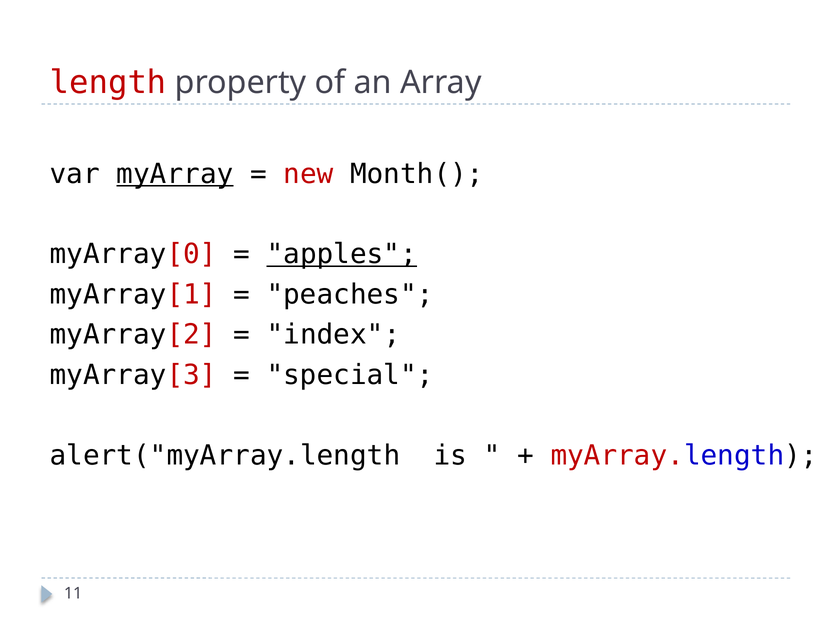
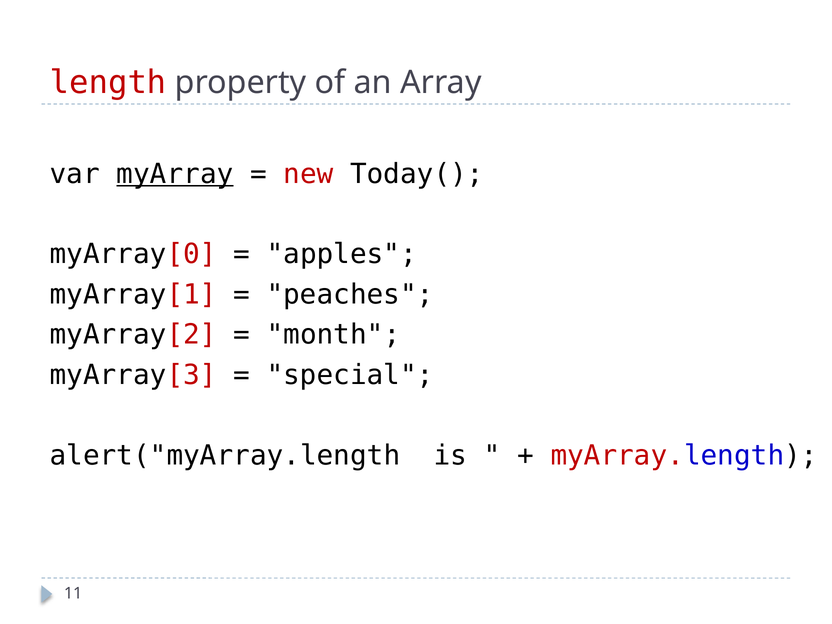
Month(: Month( -> Today( (417, 174)
apples underline: present -> none (342, 254)
index: index -> month (333, 335)
